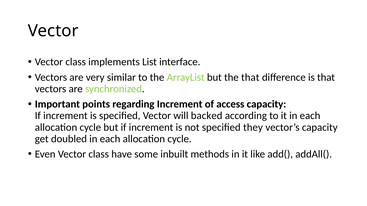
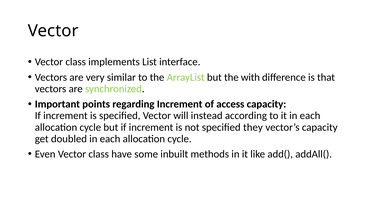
the that: that -> with (250, 77)
backed: backed -> instead (207, 116)
